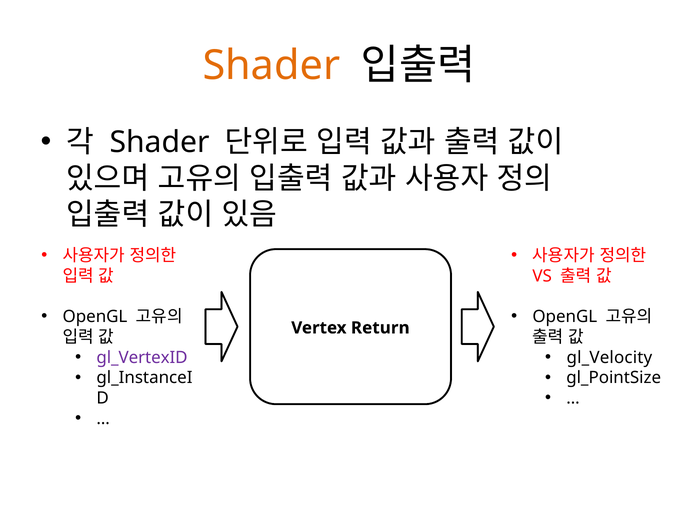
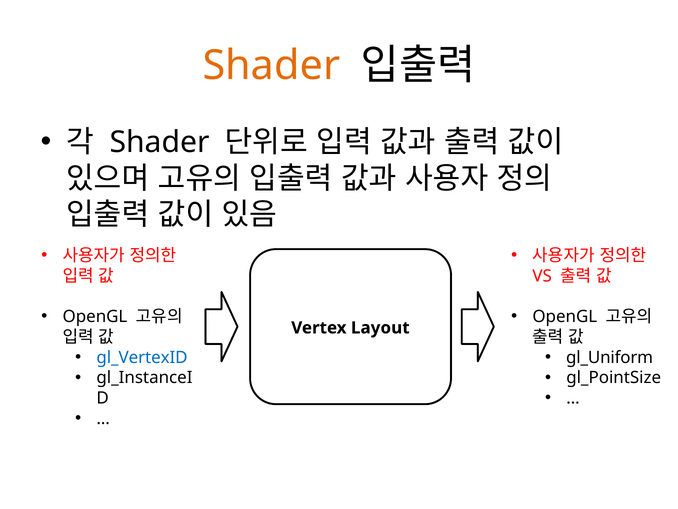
Return: Return -> Layout (380, 328)
gl_VertexID colour: purple -> blue (142, 357)
gl_Velocity: gl_Velocity -> gl_Uniform (610, 357)
